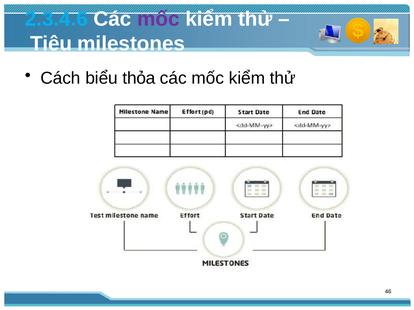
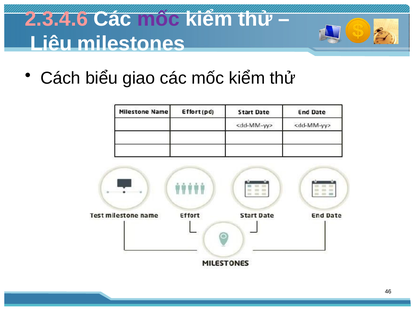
2.3.4.6 colour: light blue -> pink (56, 19)
Tiêu: Tiêu -> Liệu (51, 44)
thỏa: thỏa -> giao (139, 78)
